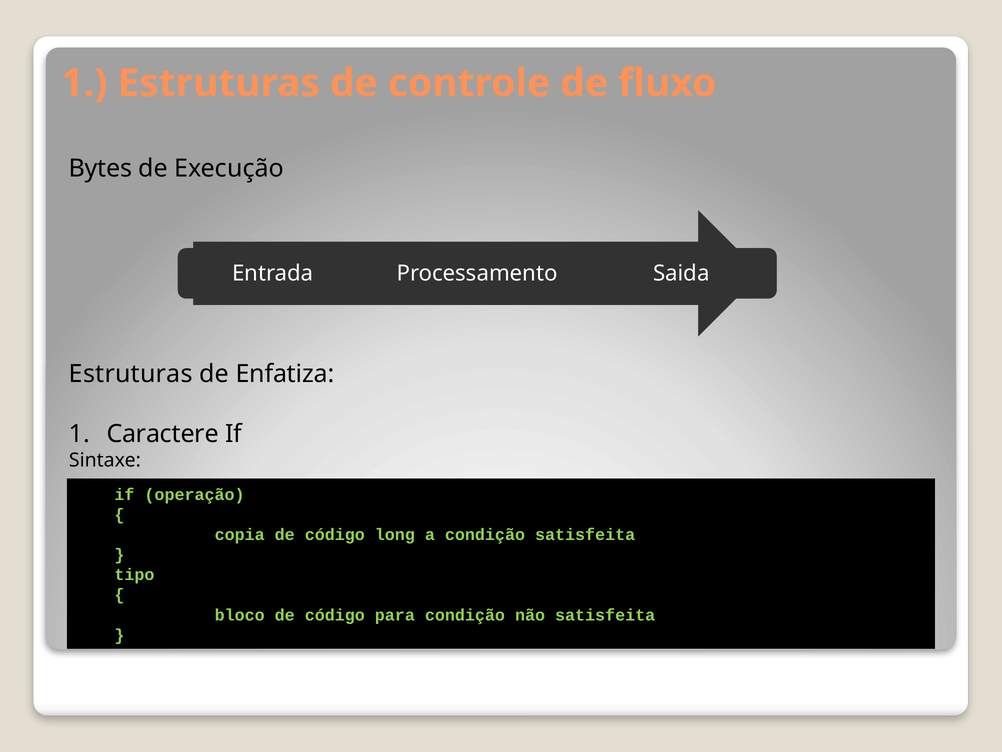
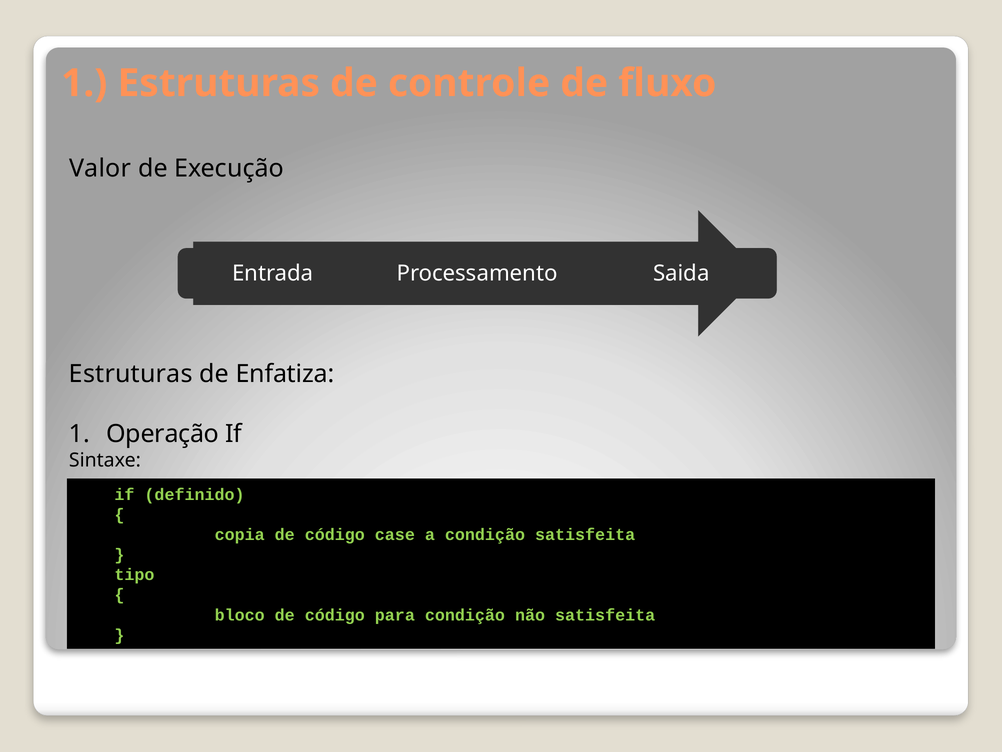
Bytes: Bytes -> Valor (100, 169)
Caractere: Caractere -> Operação (163, 434)
operação: operação -> definido (195, 494)
long: long -> case (395, 534)
